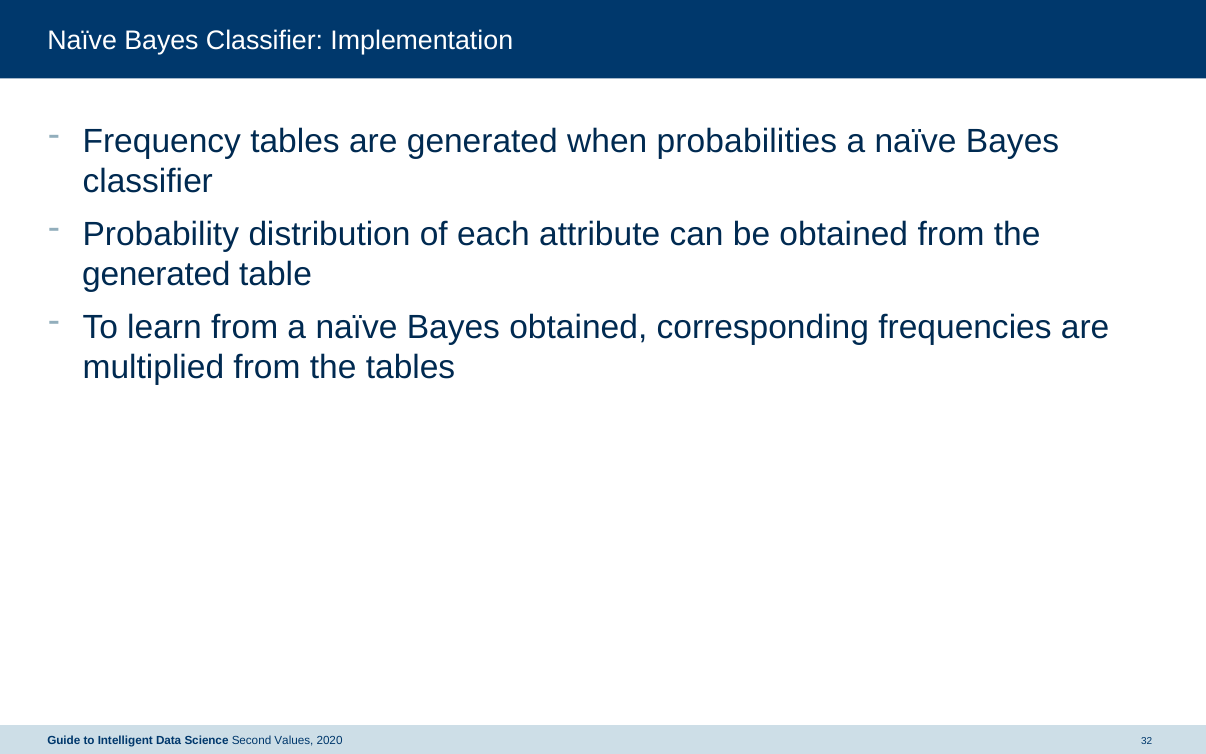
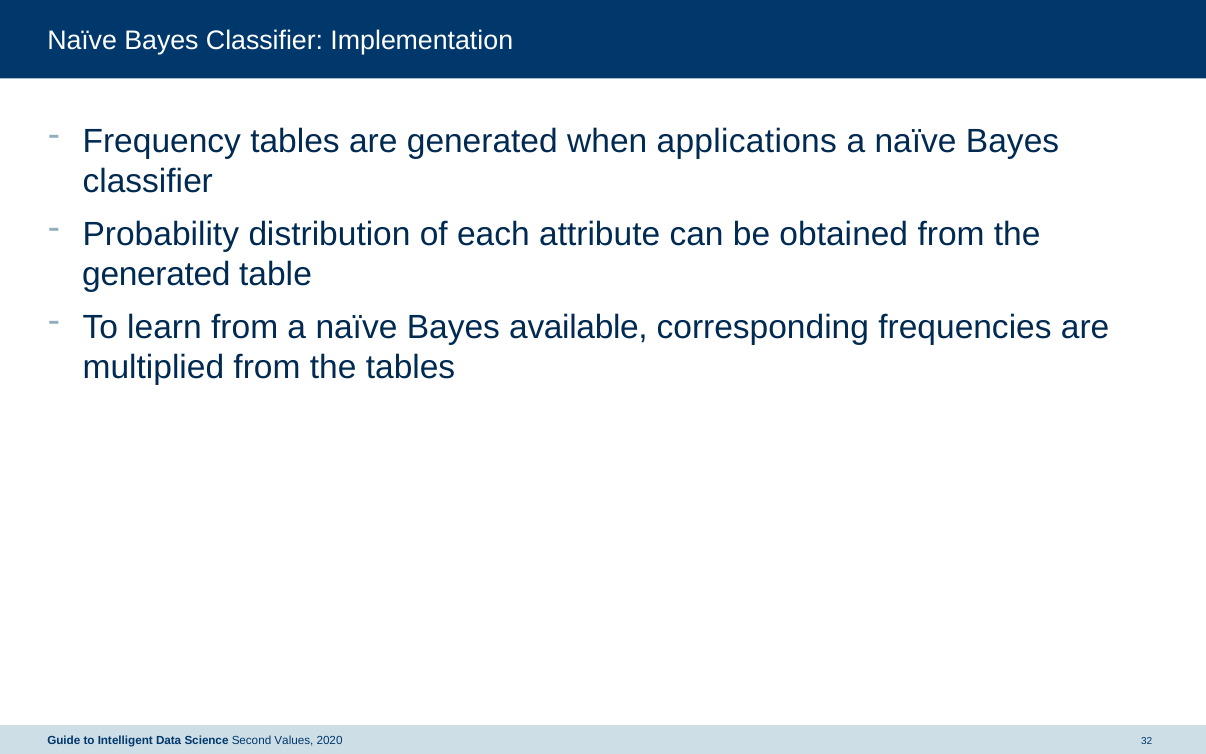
probabilities: probabilities -> applications (747, 141)
Bayes obtained: obtained -> available (578, 327)
